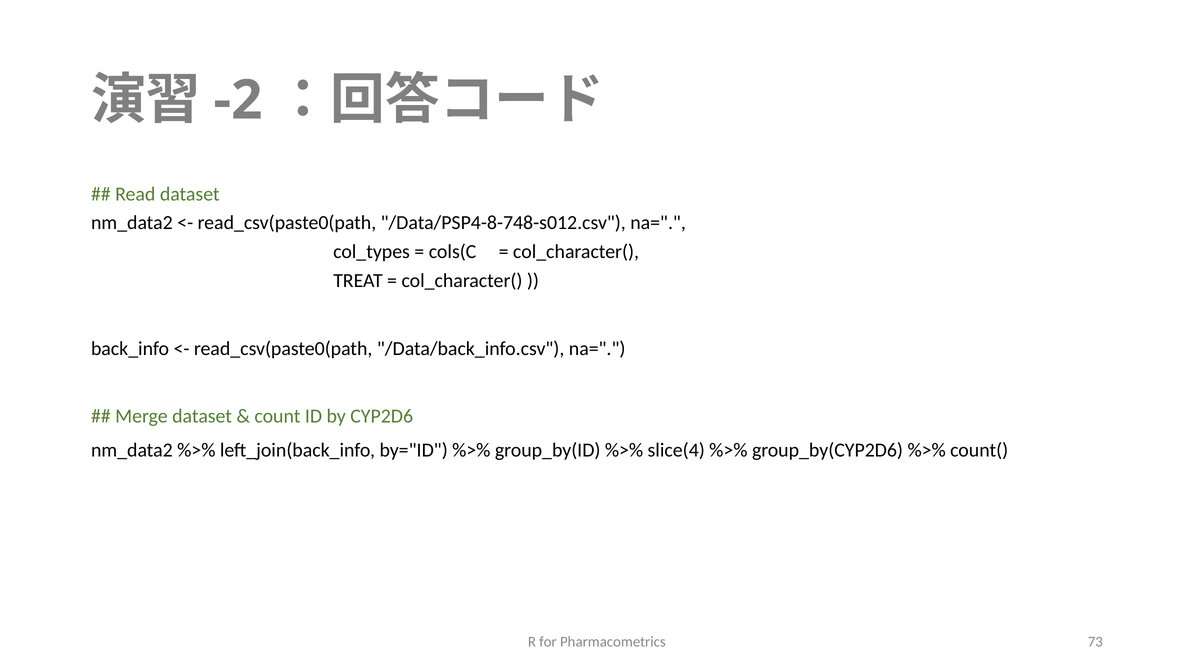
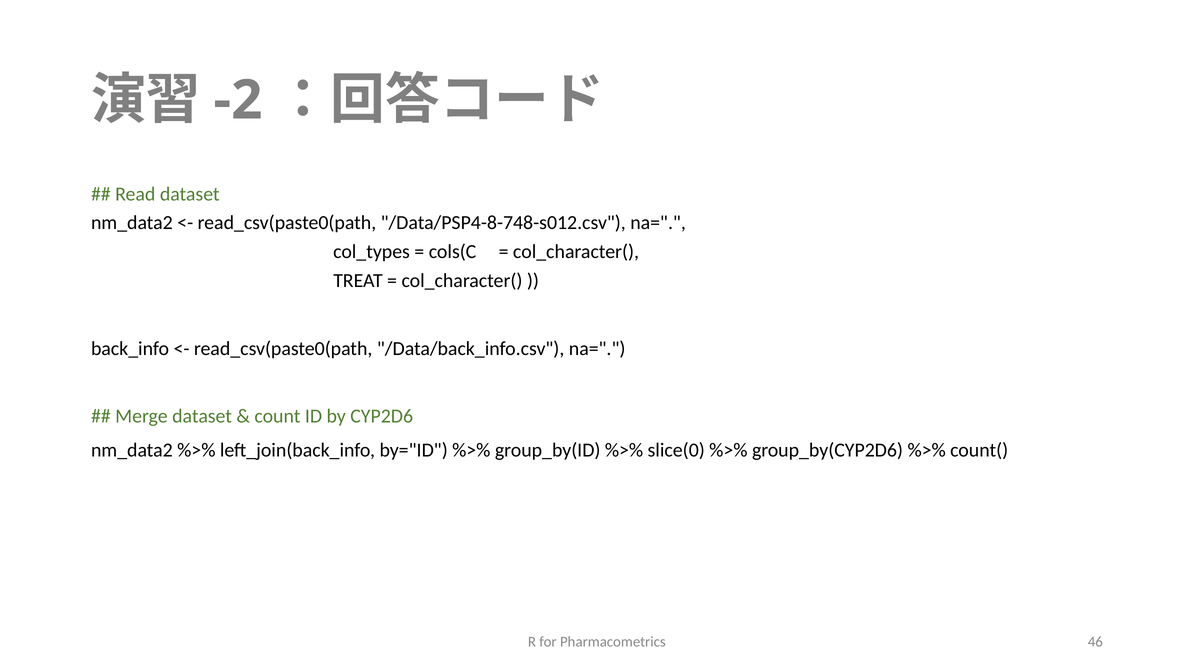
slice(4: slice(4 -> slice(0 (676, 450)
73: 73 -> 46 (1095, 641)
